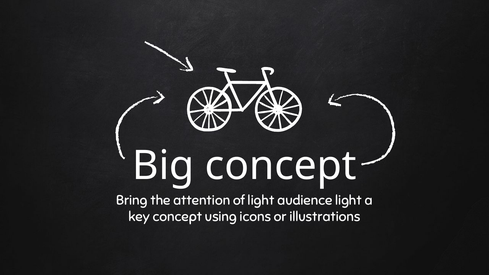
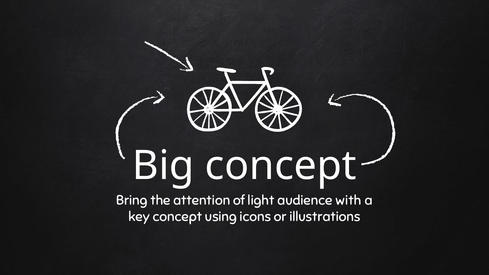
audience light: light -> with (349, 201)
